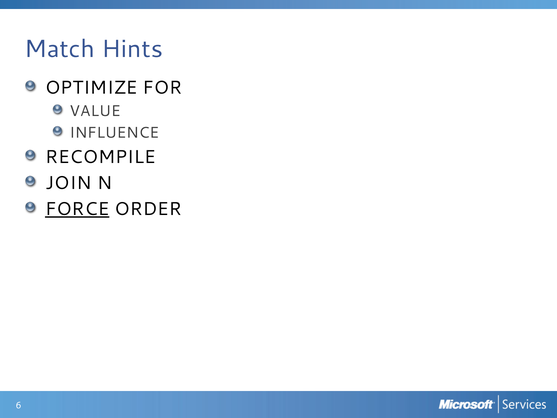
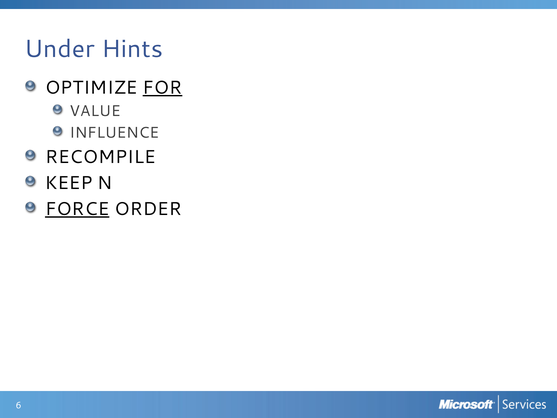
Match: Match -> Under (59, 49)
FOR underline: none -> present (162, 88)
JOIN: JOIN -> KEEP (69, 183)
